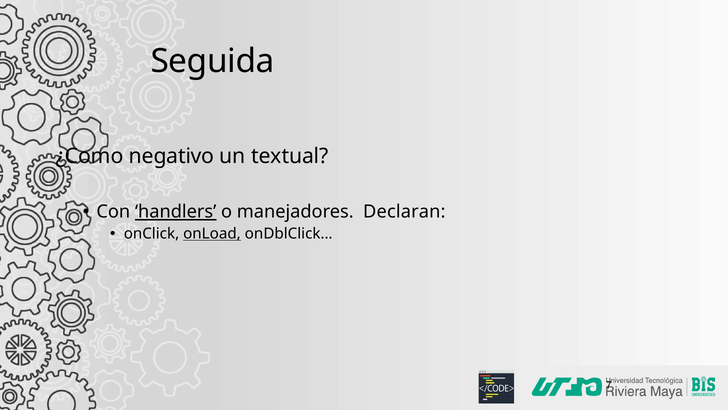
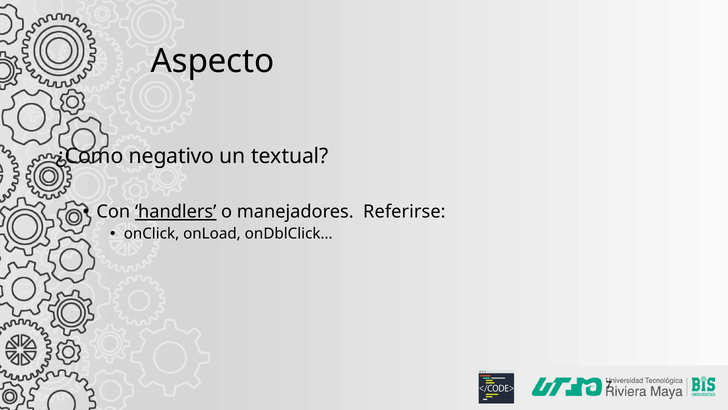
Seguida: Seguida -> Aspecto (213, 61)
Declaran: Declaran -> Referirse (404, 212)
onLoad underline: present -> none (212, 233)
